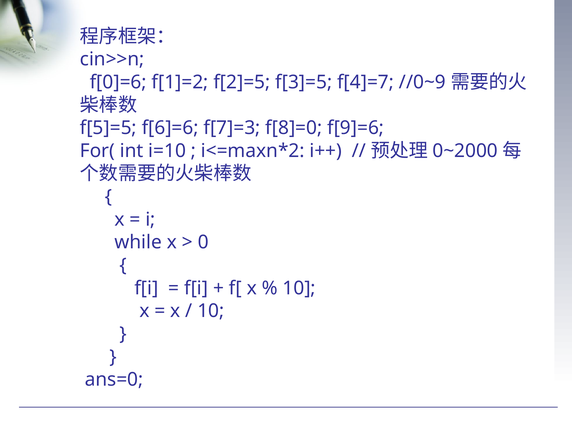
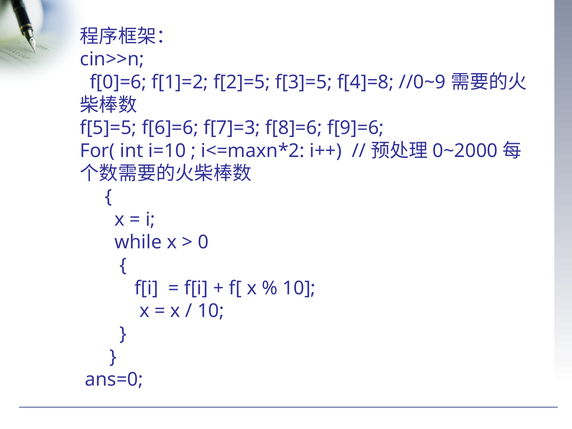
f[4]=7: f[4]=7 -> f[4]=8 (366, 82)
f[8]=0: f[8]=0 -> f[8]=6 (294, 128)
